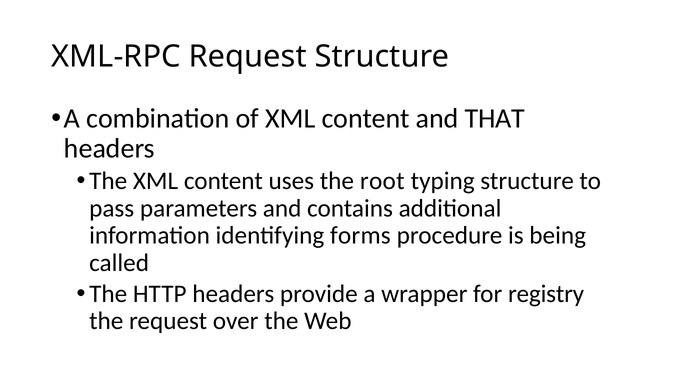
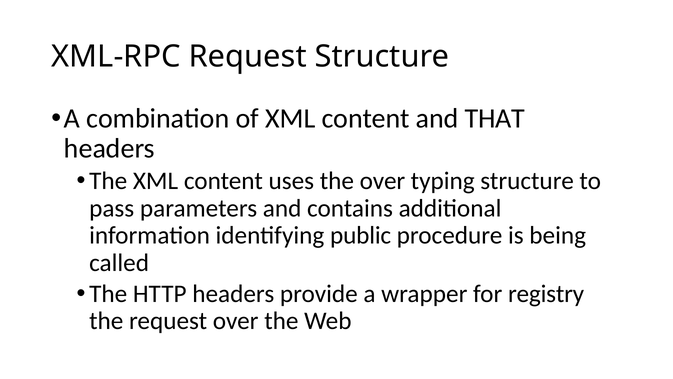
the root: root -> over (382, 181)
forms: forms -> public (361, 235)
